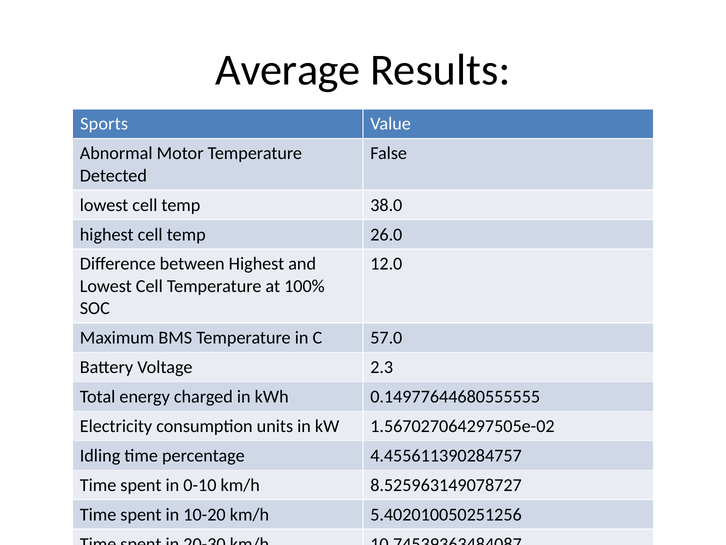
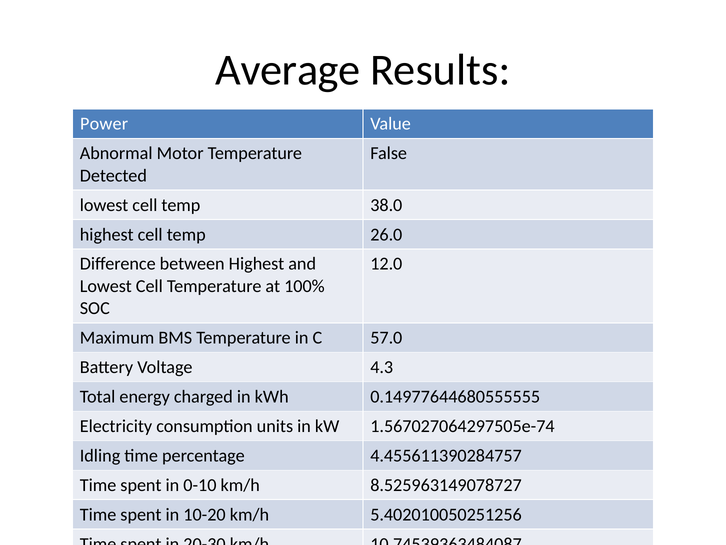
Sports: Sports -> Power (104, 124)
2.3: 2.3 -> 4.3 (382, 367)
1.567027064297505e-02: 1.567027064297505e-02 -> 1.567027064297505e-74 (462, 426)
